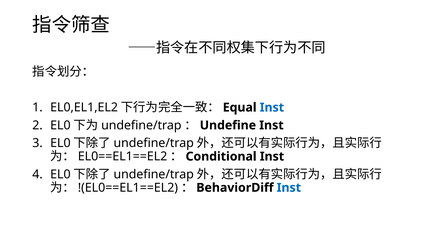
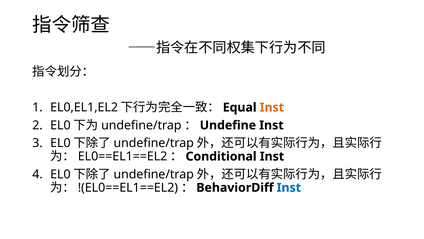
Inst colour: blue -> orange (272, 107)
